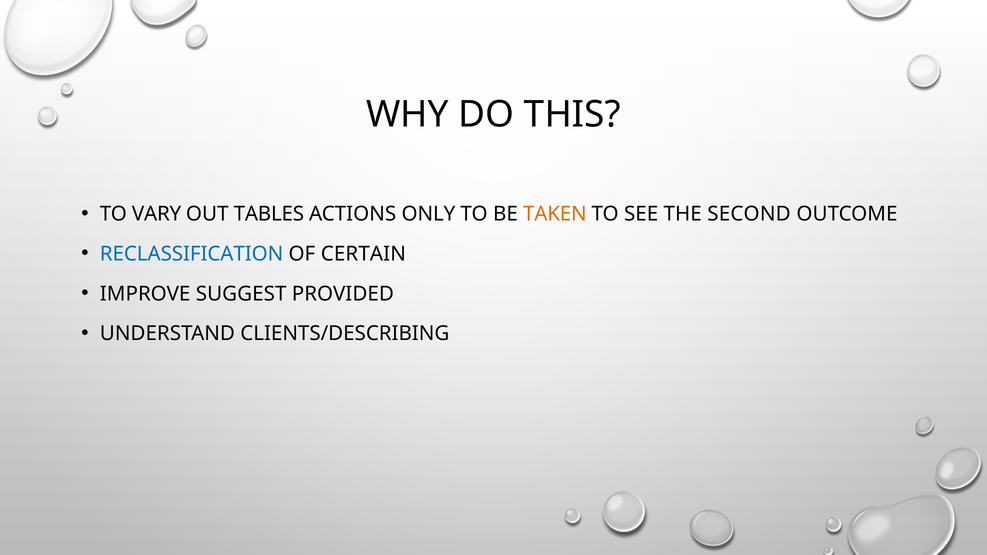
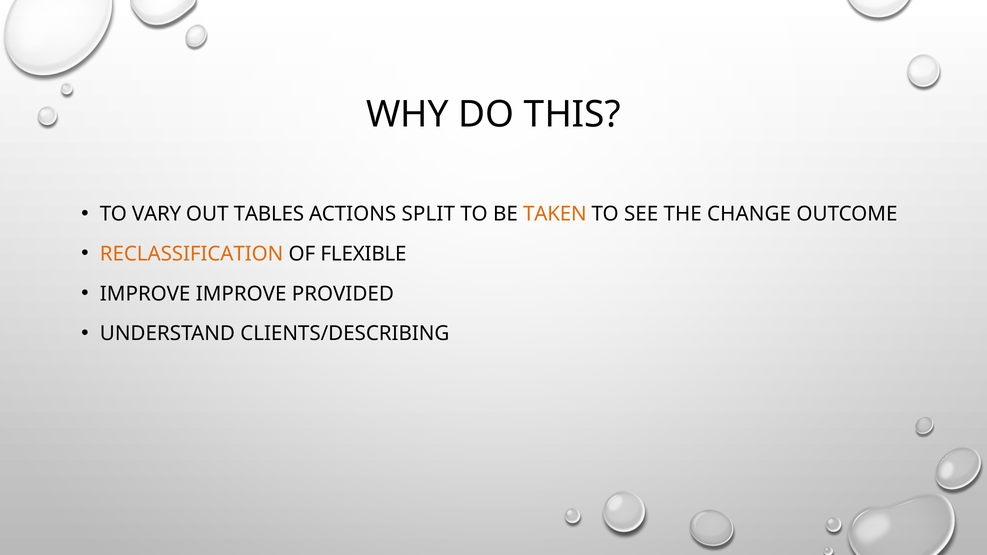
ONLY: ONLY -> SPLIT (428, 214)
SECOND: SECOND -> CHANGE (749, 214)
RECLASSIFICATION colour: blue -> orange (192, 254)
CERTAIN: CERTAIN -> FLEXIBLE (364, 254)
IMPROVE SUGGEST: SUGGEST -> IMPROVE (241, 294)
